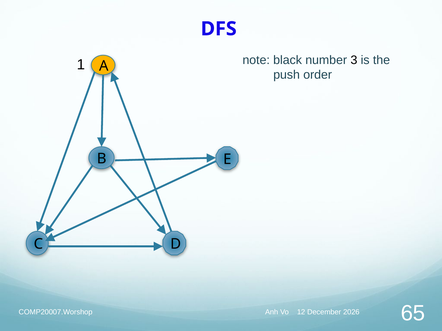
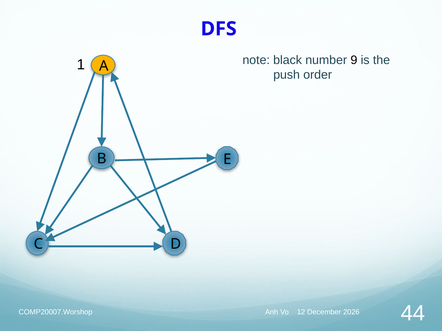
3: 3 -> 9 (354, 60)
65: 65 -> 44 (413, 314)
